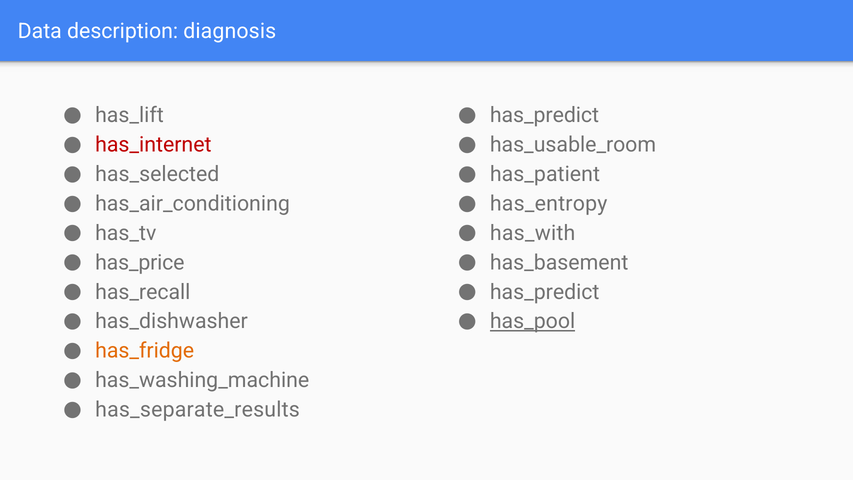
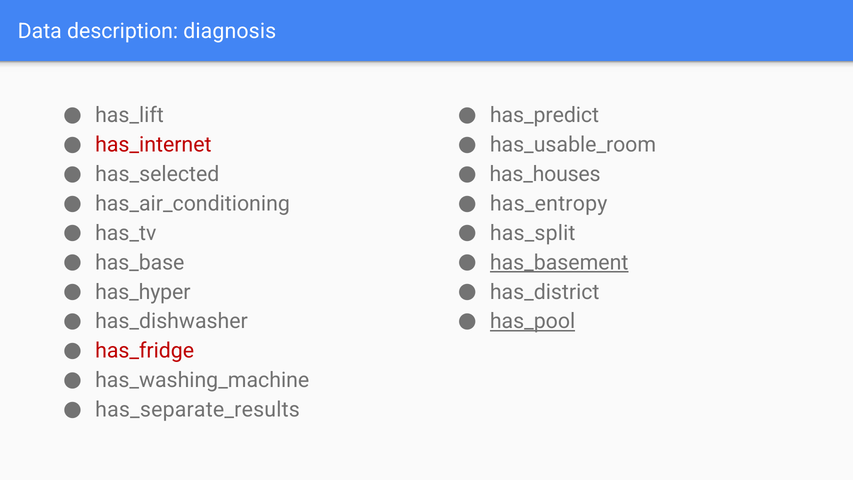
has_patient: has_patient -> has_houses (545, 174)
has_with: has_with -> has_split (533, 233)
has_price: has_price -> has_base (140, 262)
has_basement underline: none -> present (559, 262)
has_recall: has_recall -> has_hyper (143, 292)
has_predict: has_predict -> has_district (545, 292)
has_fridge colour: orange -> red (145, 351)
